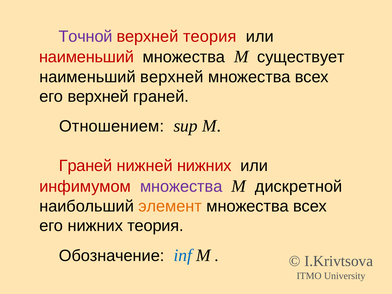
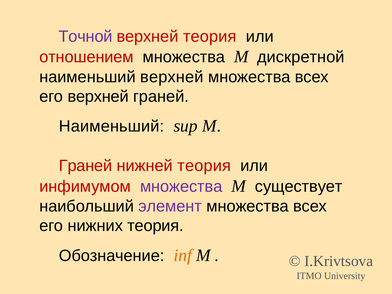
наименьший: наименьший -> отношением (86, 57)
существует: существует -> дискретной (301, 57)
Отношением: Отношением -> Наименьший (112, 126)
нижней нижних: нижних -> теория (204, 166)
дискретной: дискретной -> существует (299, 186)
элемент colour: orange -> purple (170, 206)
inf colour: blue -> orange (183, 255)
